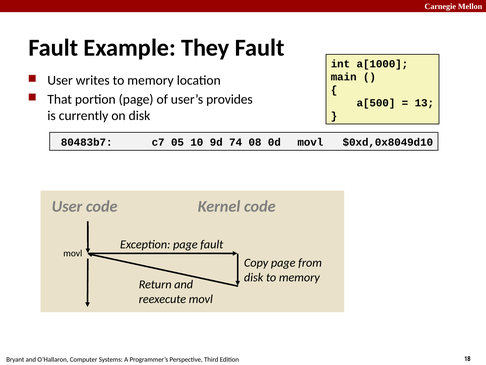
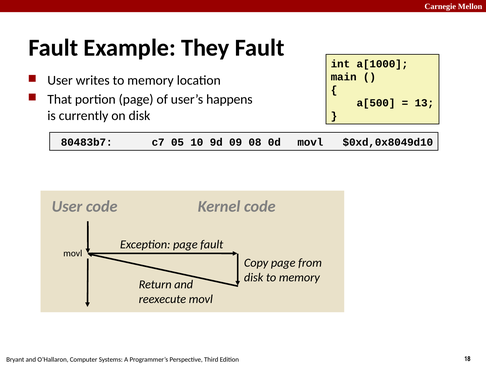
provides: provides -> happens (229, 99)
74: 74 -> 09 (236, 142)
